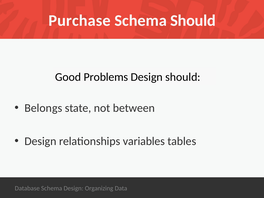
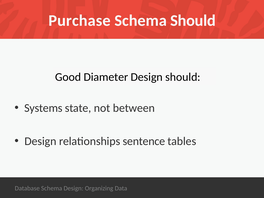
Problems: Problems -> Diameter (106, 77)
Belongs: Belongs -> Systems (43, 108)
variables: variables -> sentence (144, 141)
